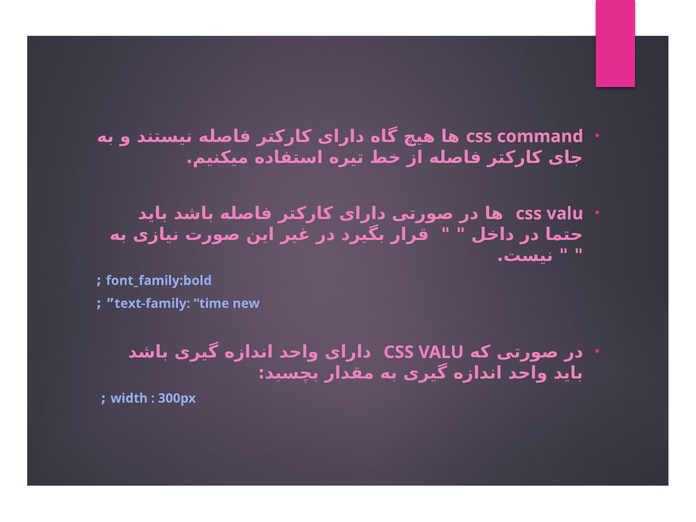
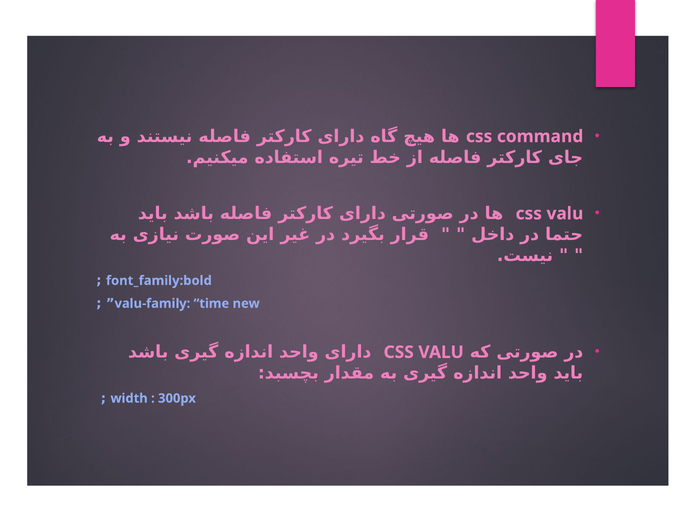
text-family: text-family -> valu-family (152, 303)
